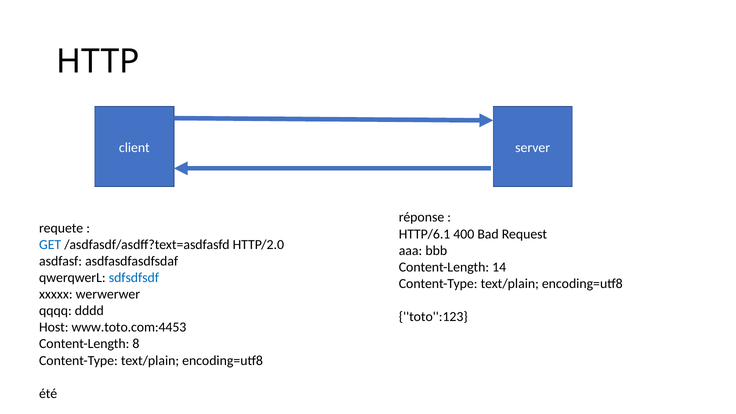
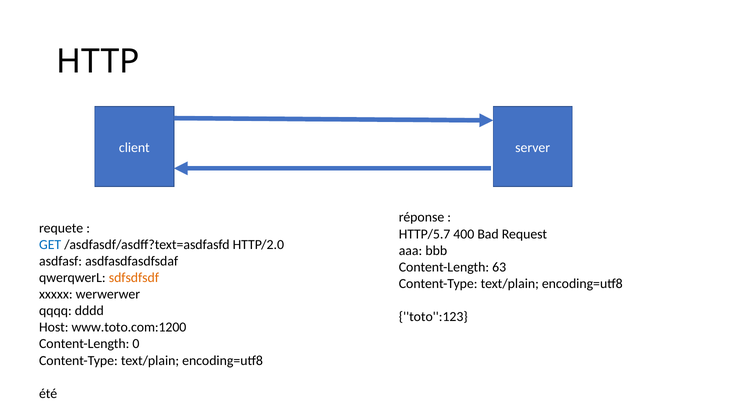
HTTP/6.1: HTTP/6.1 -> HTTP/5.7 (425, 234)
14: 14 -> 63 (499, 267)
sdfsdfsdf colour: blue -> orange (134, 278)
www.toto.com:4453: www.toto.com:4453 -> www.toto.com:1200 (129, 327)
8: 8 -> 0 (136, 344)
